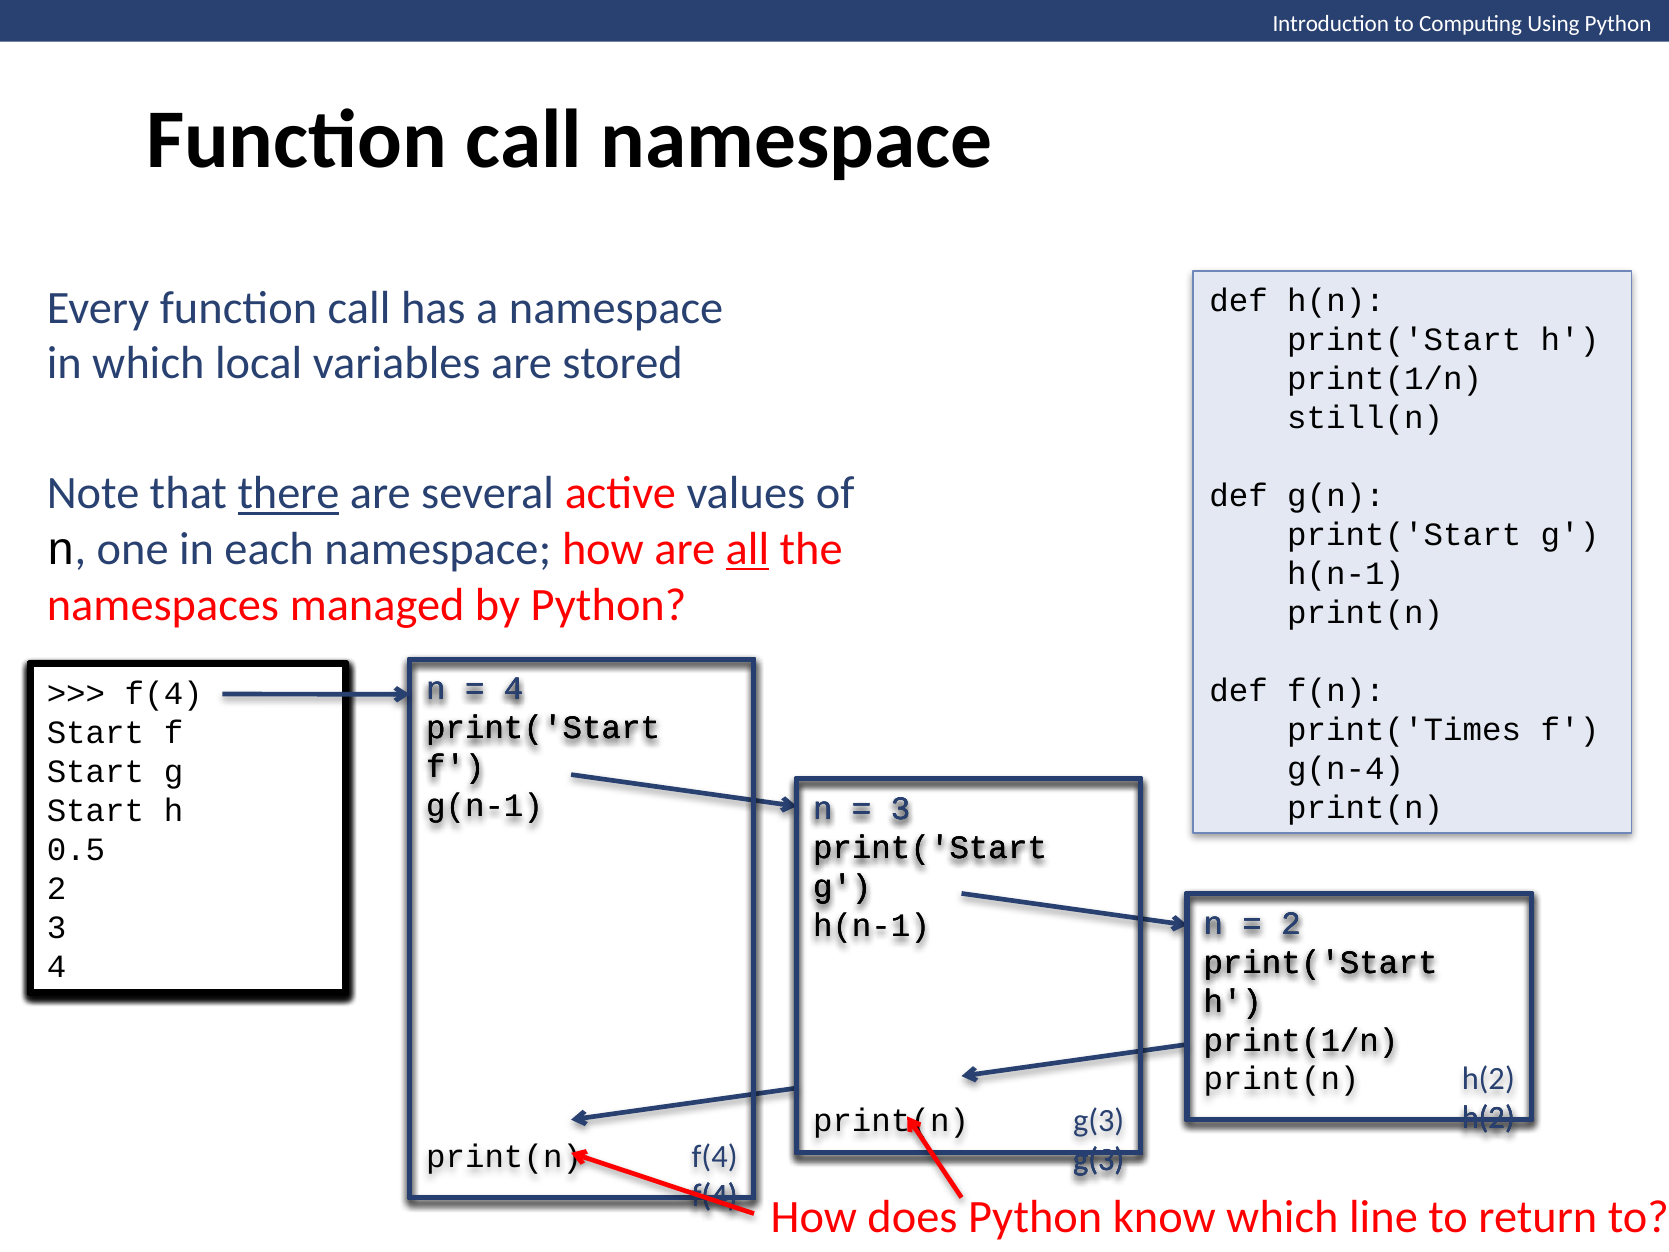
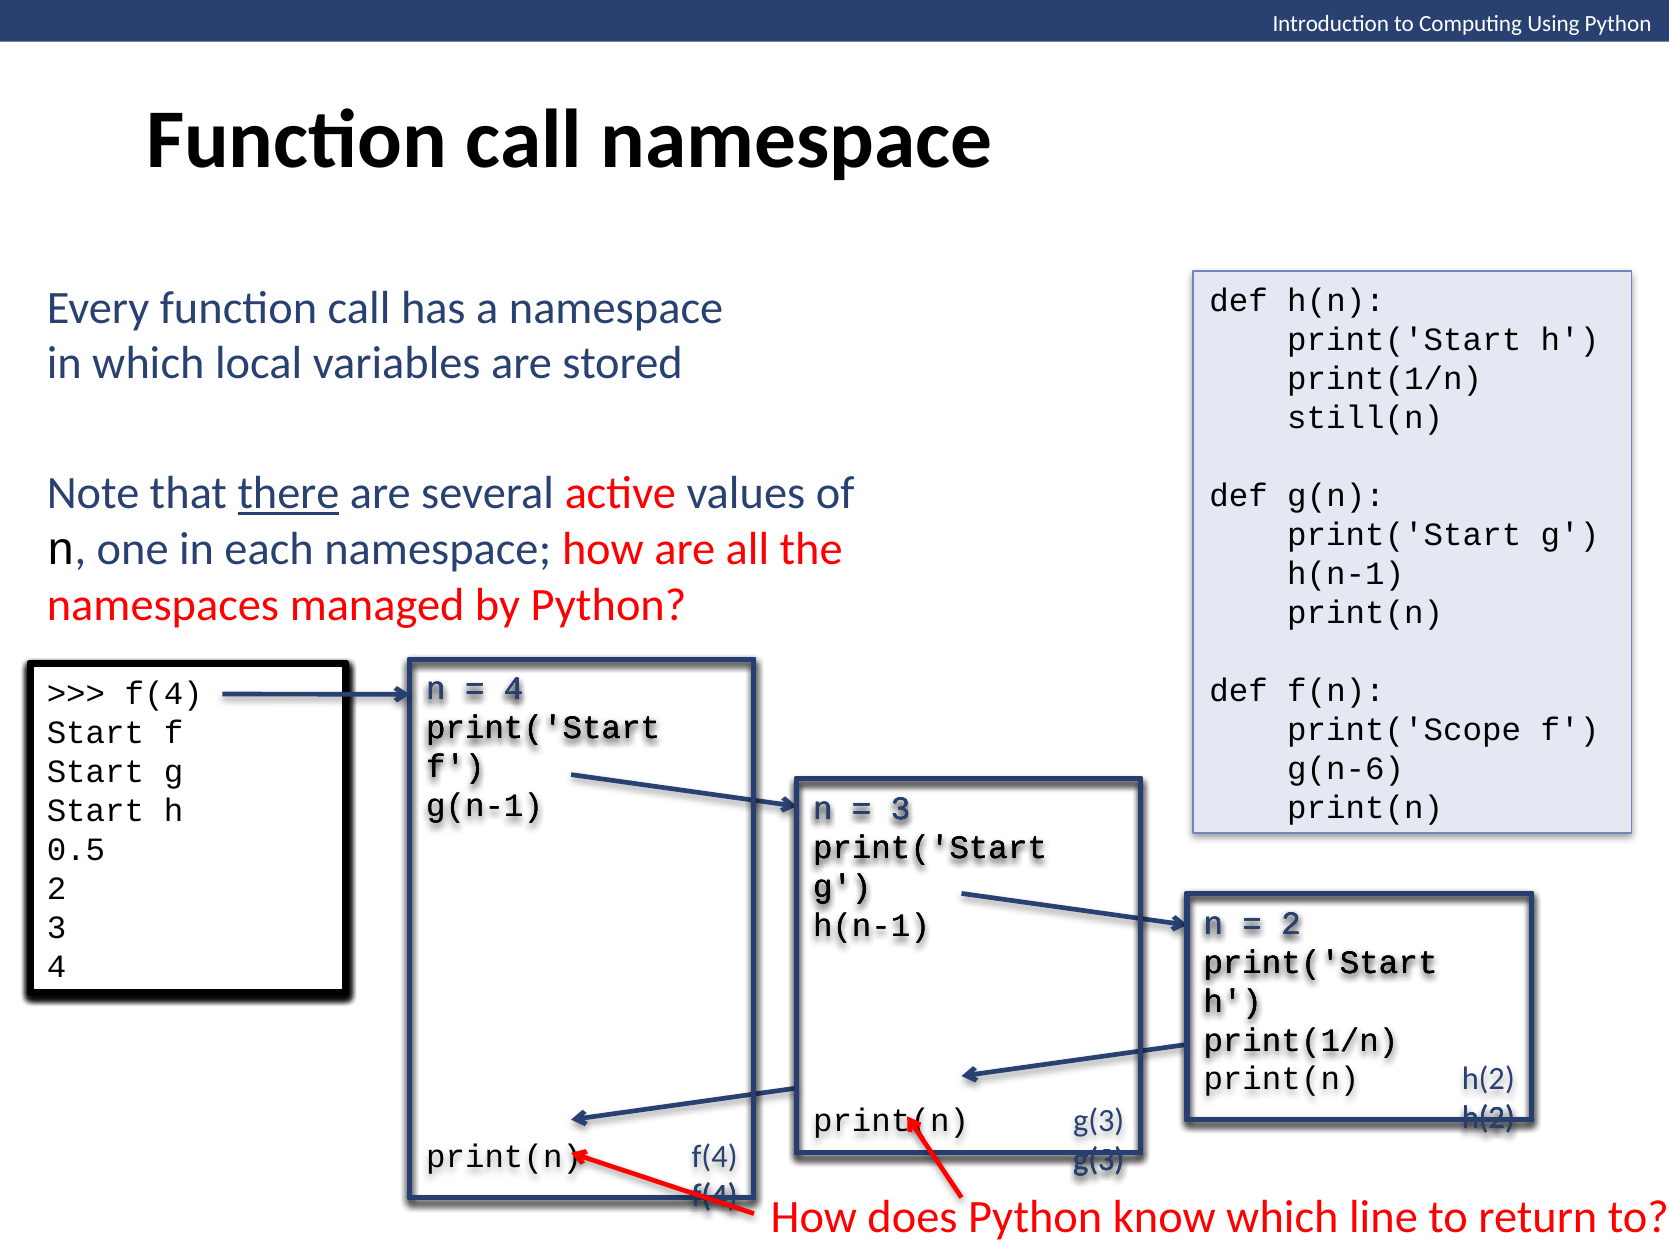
all underline: present -> none (747, 549)
print('Times: print('Times -> print('Scope (1404, 730)
g(n-4: g(n-4 -> g(n-6 (1346, 769)
